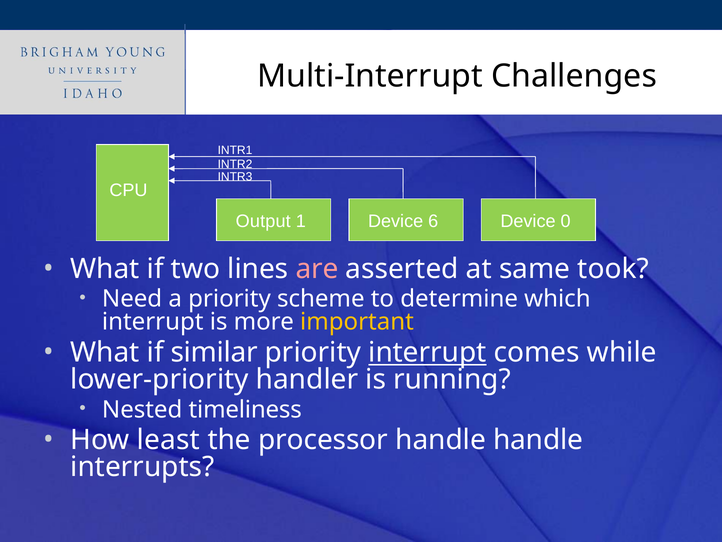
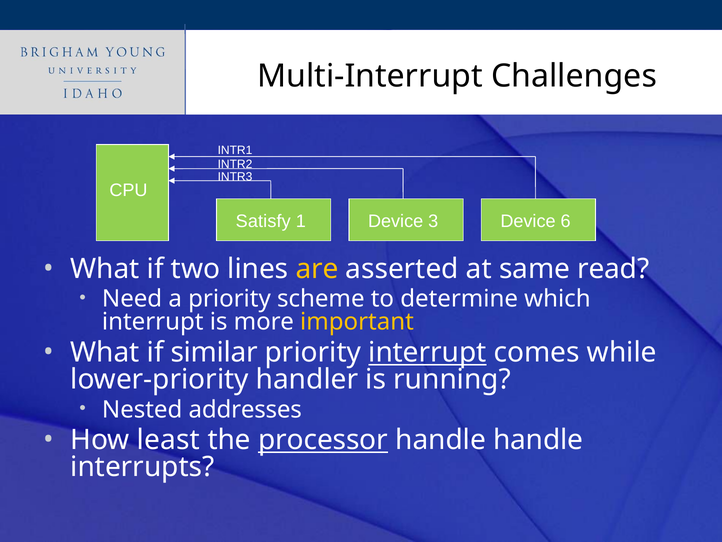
Output: Output -> Satisfy (263, 221)
6: 6 -> 3 (433, 221)
0: 0 -> 6 (566, 221)
are colour: pink -> yellow (317, 269)
took: took -> read (613, 269)
timeliness: timeliness -> addresses (245, 409)
processor underline: none -> present (323, 440)
